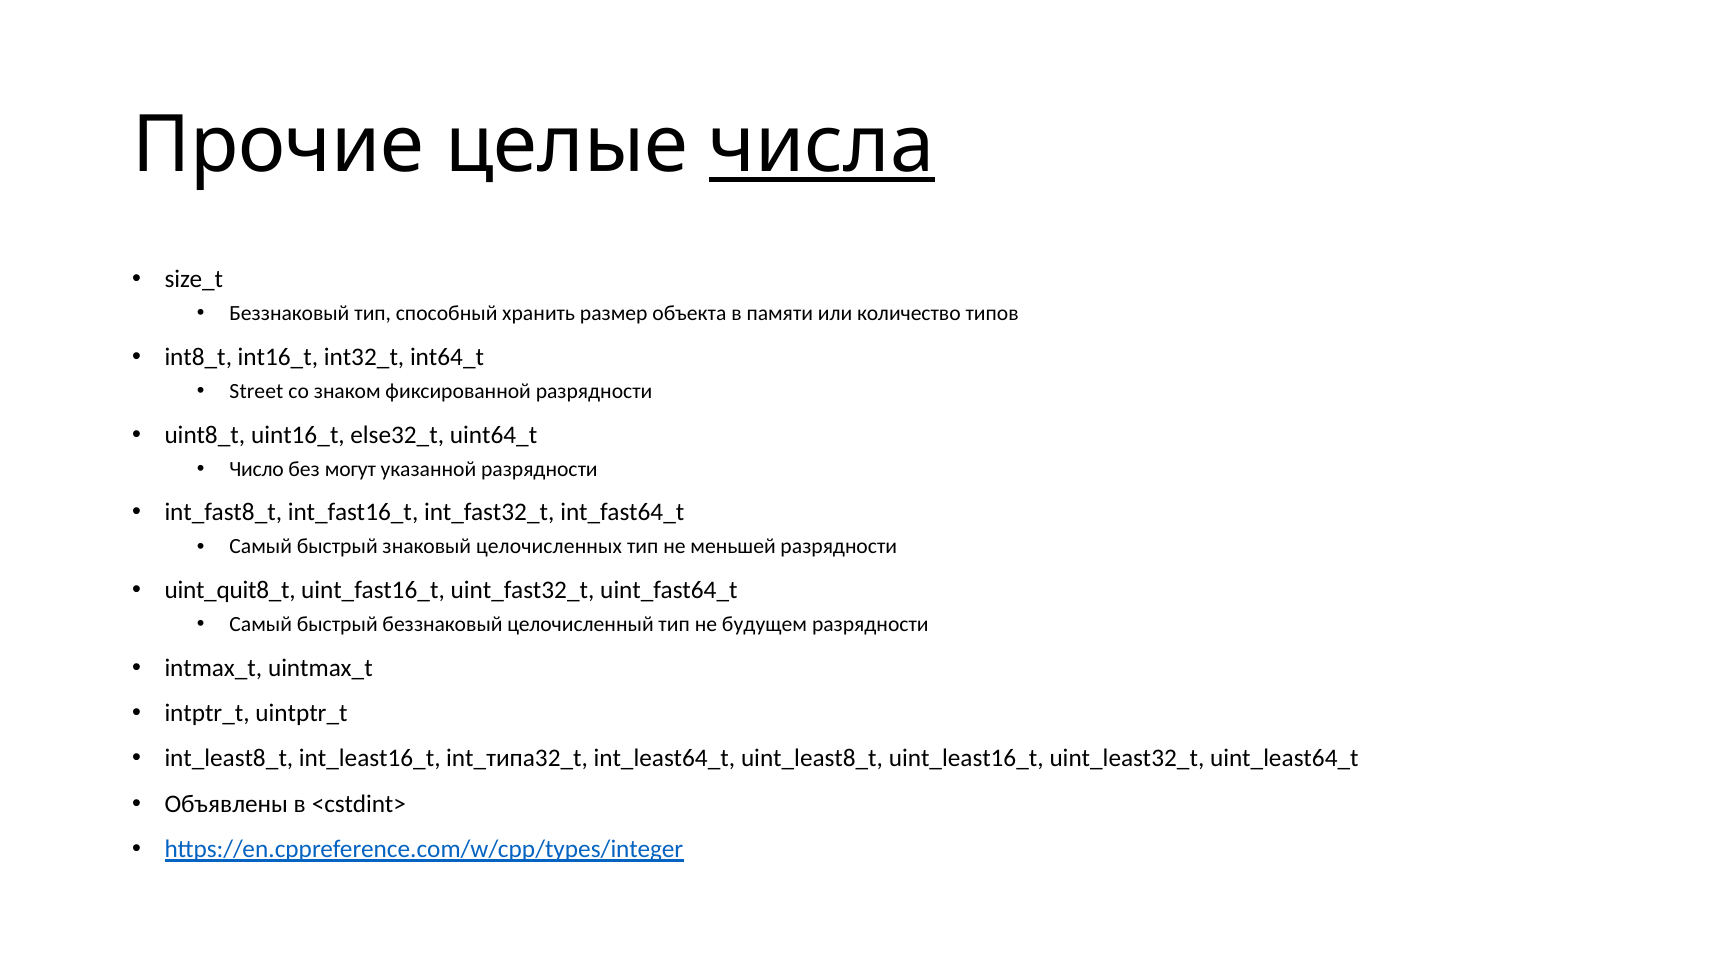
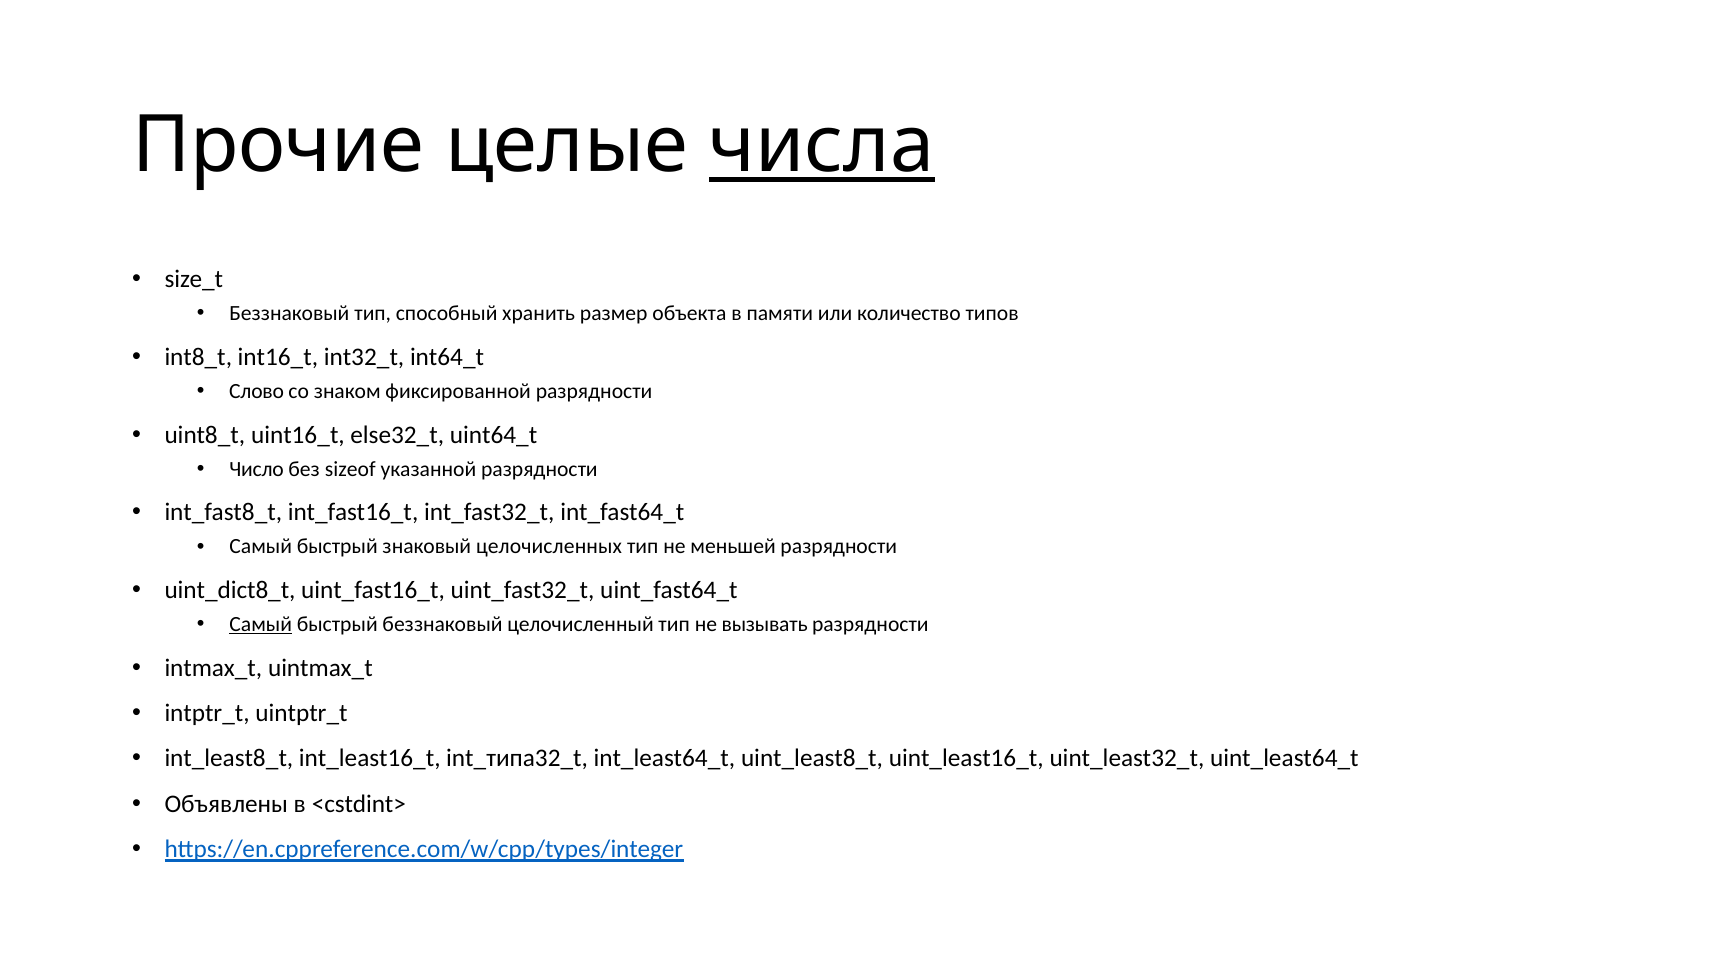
Street: Street -> Слово (257, 391)
могут: могут -> sizeof (350, 469)
uint_quit8_t: uint_quit8_t -> uint_dict8_t (230, 590)
Самый underline: none -> present (261, 625)
будущем: будущем -> вызывать (765, 625)
